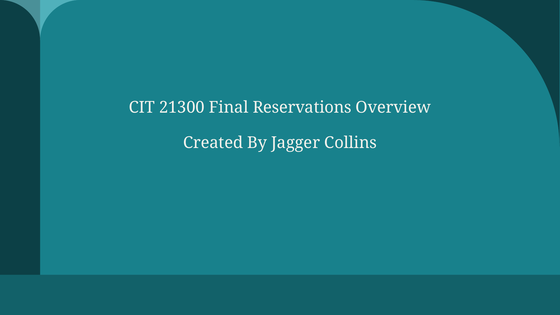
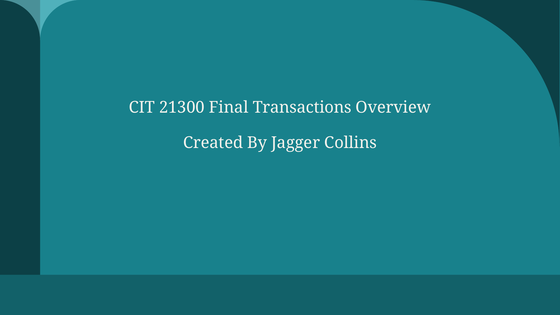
Reservations: Reservations -> Transactions (302, 108)
